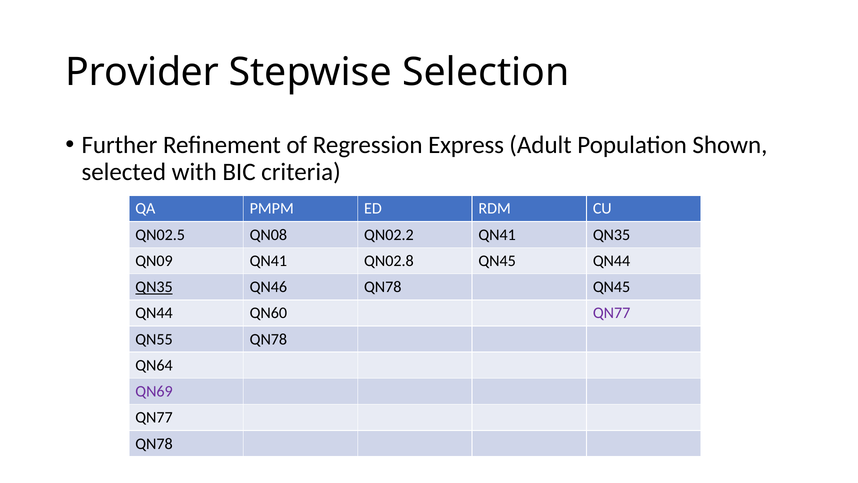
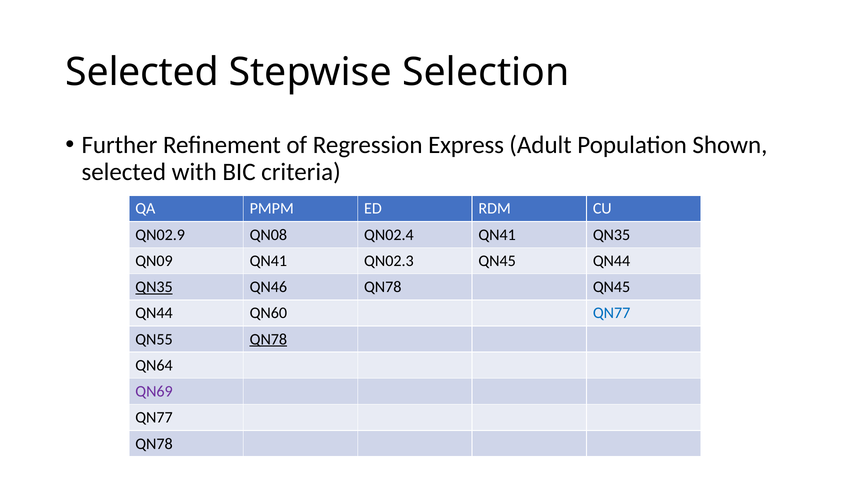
Provider: Provider -> Selected (142, 72)
QN02.5: QN02.5 -> QN02.9 (160, 235)
QN02.2: QN02.2 -> QN02.4 (389, 235)
QN02.8: QN02.8 -> QN02.3 (389, 261)
QN77 colour: purple -> blue (612, 313)
QN78 underline: none -> present (268, 339)
